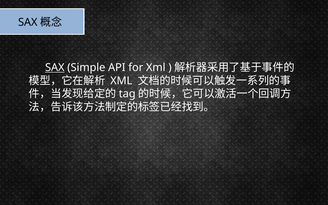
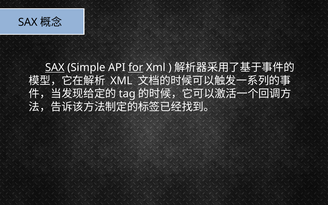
for underline: none -> present (136, 68)
